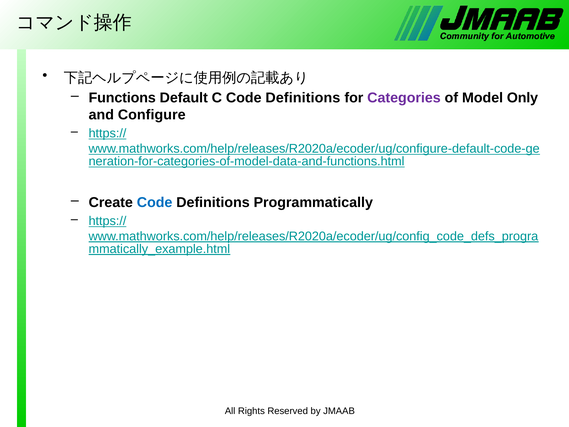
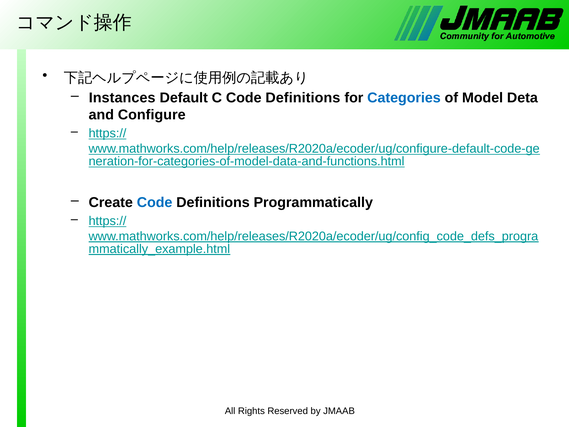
Functions: Functions -> Instances (122, 98)
Categories colour: purple -> blue (404, 98)
Only: Only -> Deta (522, 98)
